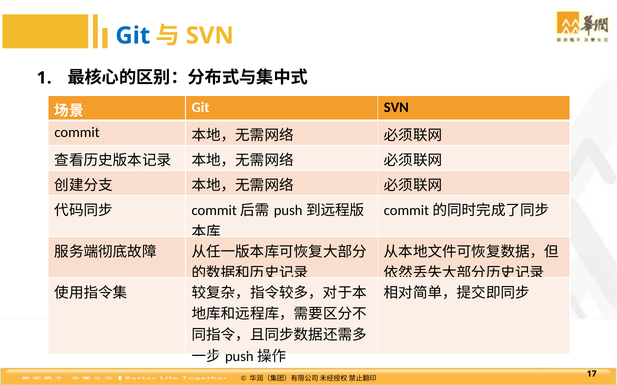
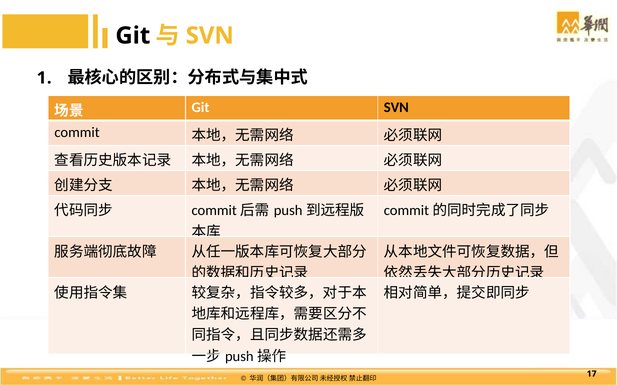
Git colour: blue -> black (133, 36)
